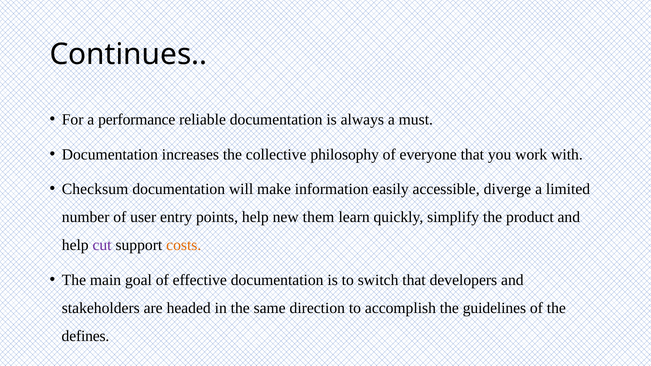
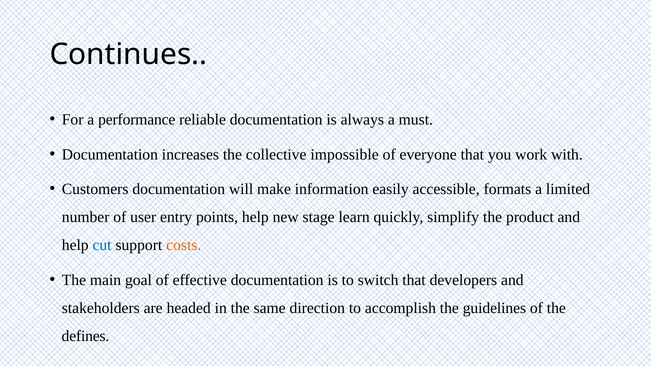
philosophy: philosophy -> impossible (345, 155)
Checksum: Checksum -> Customers (95, 189)
diverge: diverge -> formats (507, 189)
them: them -> stage (319, 217)
cut colour: purple -> blue (102, 245)
